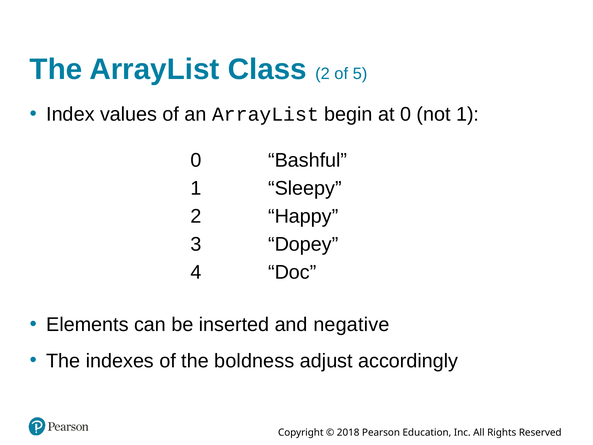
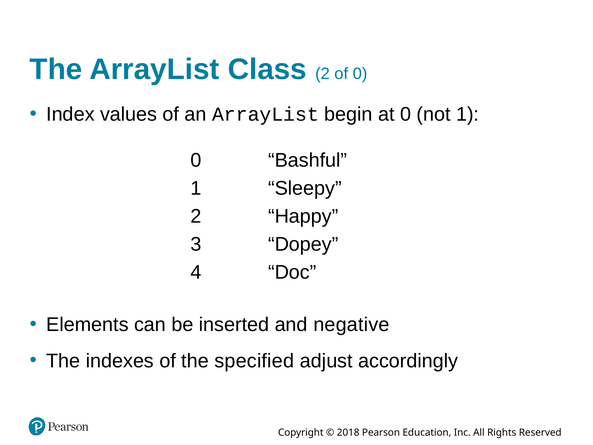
of 5: 5 -> 0 (360, 74)
boldness: boldness -> specified (254, 361)
